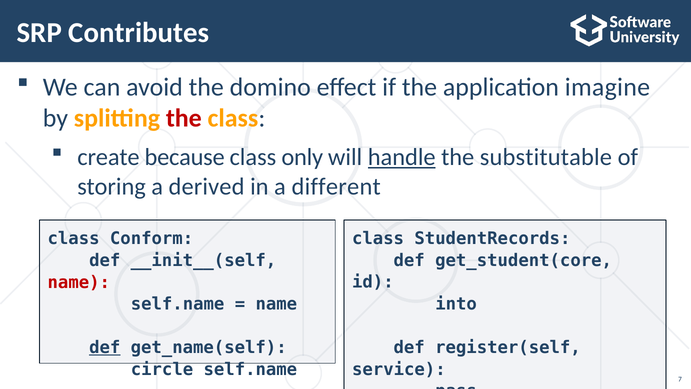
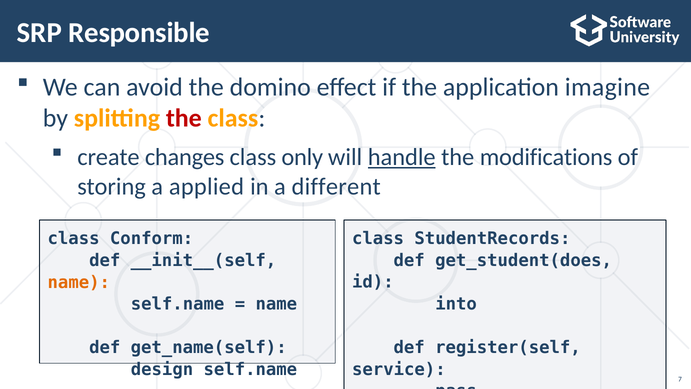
Contributes: Contributes -> Responsible (139, 33)
because: because -> changes (185, 157)
substitutable: substitutable -> modifications (546, 157)
derived: derived -> applied (206, 186)
get_student(core: get_student(core -> get_student(does (524, 260)
name colour: red -> orange (79, 282)
def underline: present -> none (105, 347)
circle: circle -> design (162, 369)
